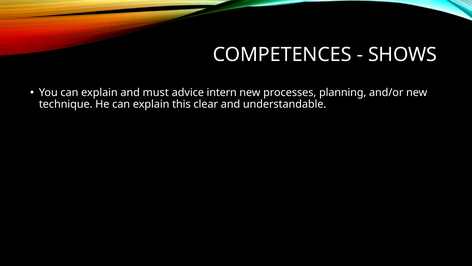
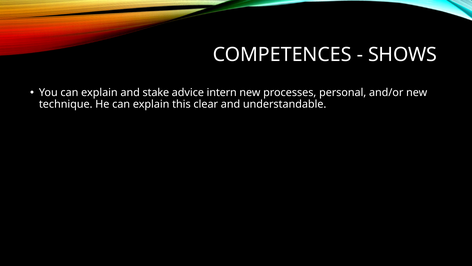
must: must -> stake (156, 92)
planning: planning -> personal (343, 92)
